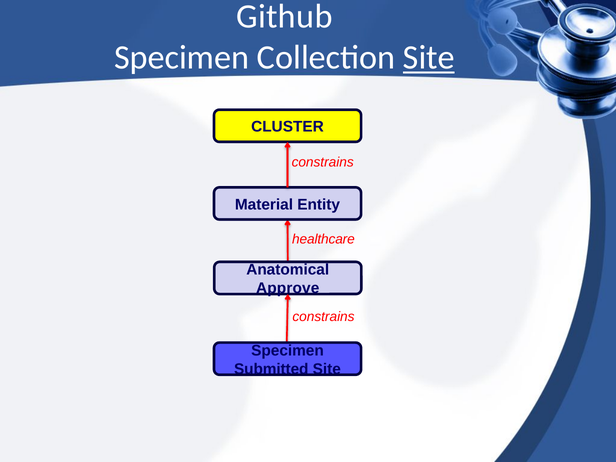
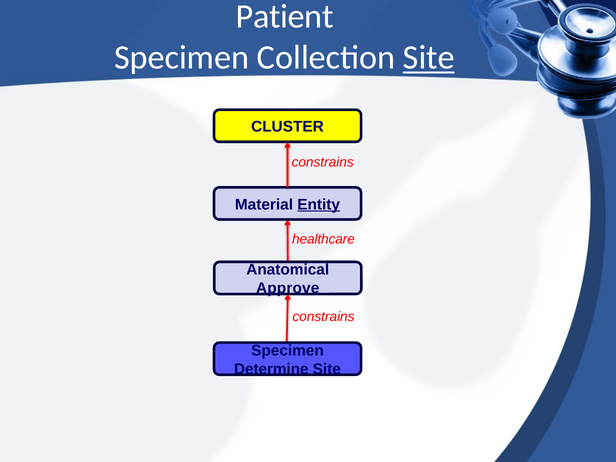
Github: Github -> Patient (285, 17)
Entity underline: none -> present (319, 205)
Submitted: Submitted -> Determine (271, 369)
